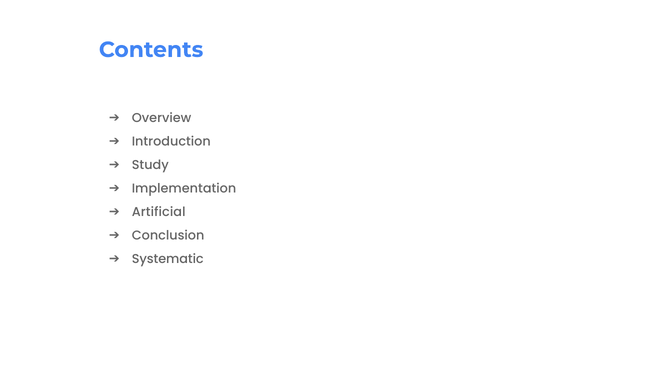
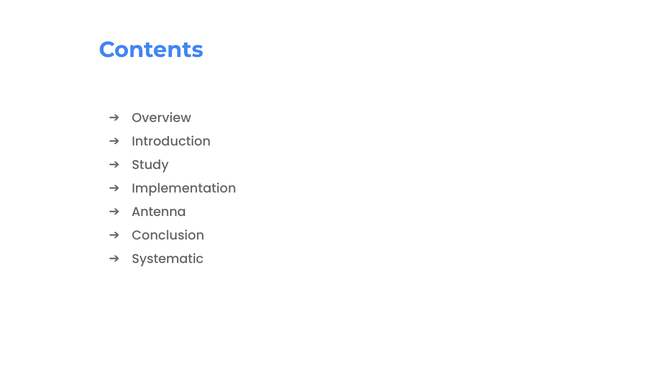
Artificial: Artificial -> Antenna (159, 212)
